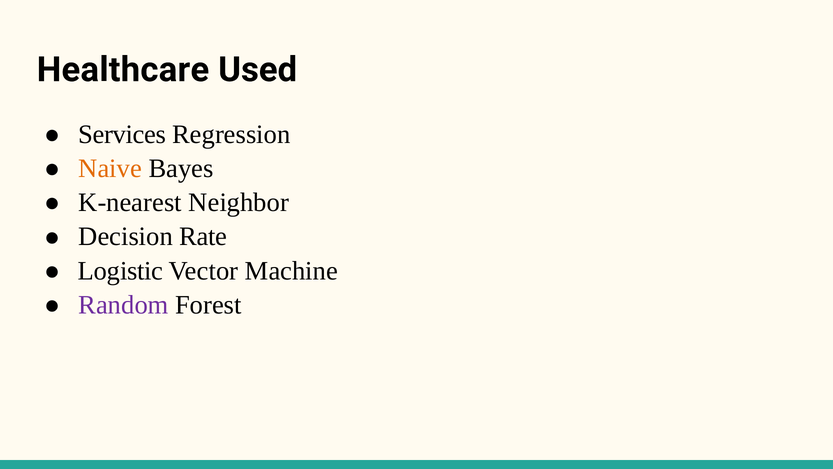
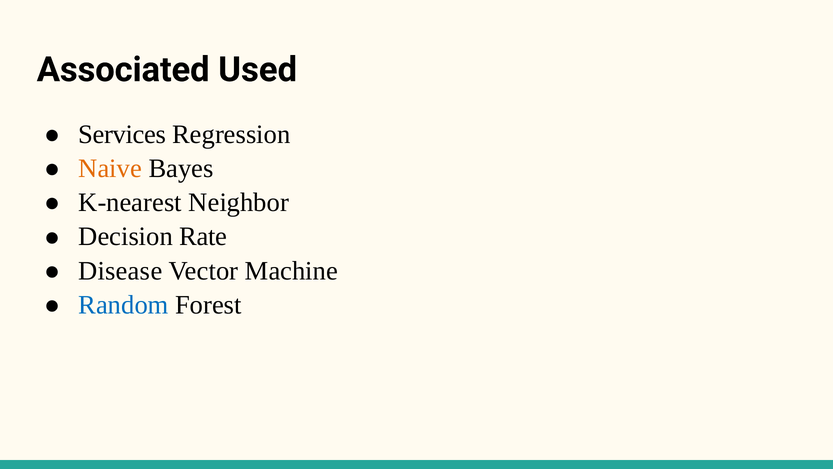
Healthcare: Healthcare -> Associated (123, 70)
Logistic: Logistic -> Disease (120, 270)
Random colour: purple -> blue (123, 304)
